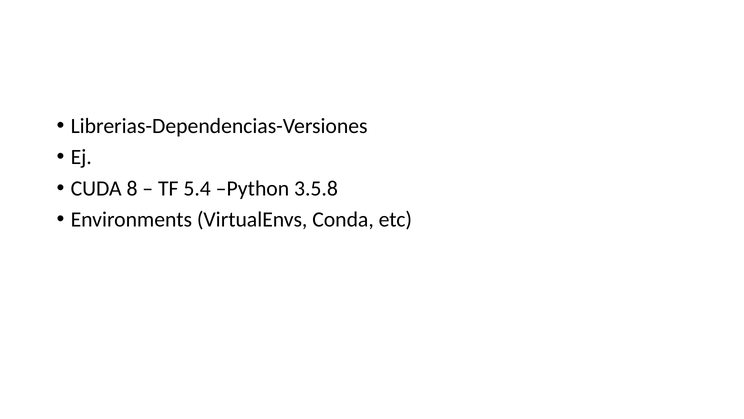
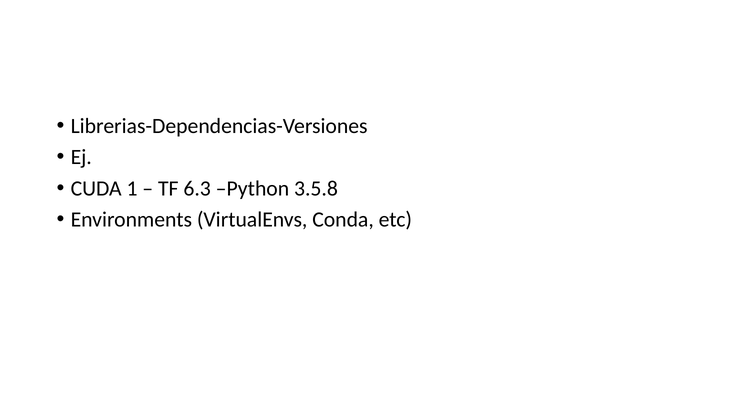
8: 8 -> 1 (132, 188)
5.4: 5.4 -> 6.3 (197, 188)
